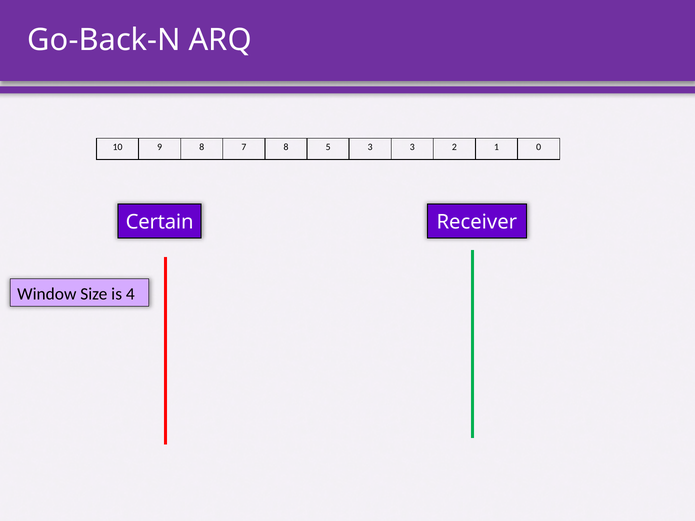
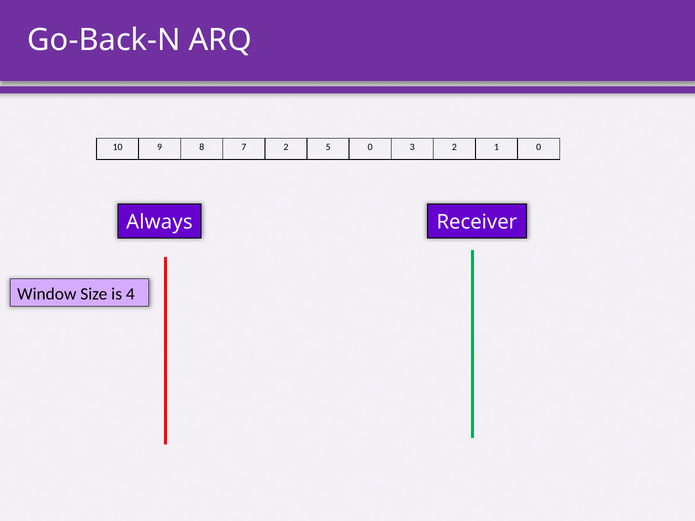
7 8: 8 -> 2 (286, 147)
5 3: 3 -> 0 (370, 147)
Certain: Certain -> Always (159, 222)
